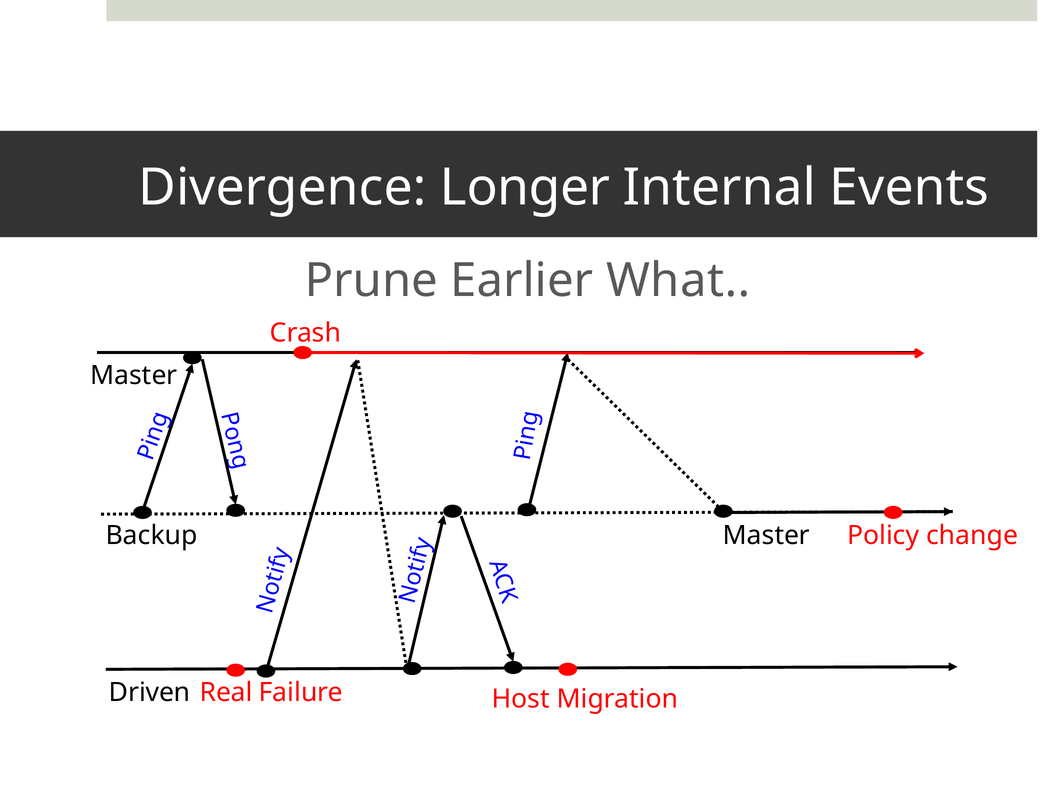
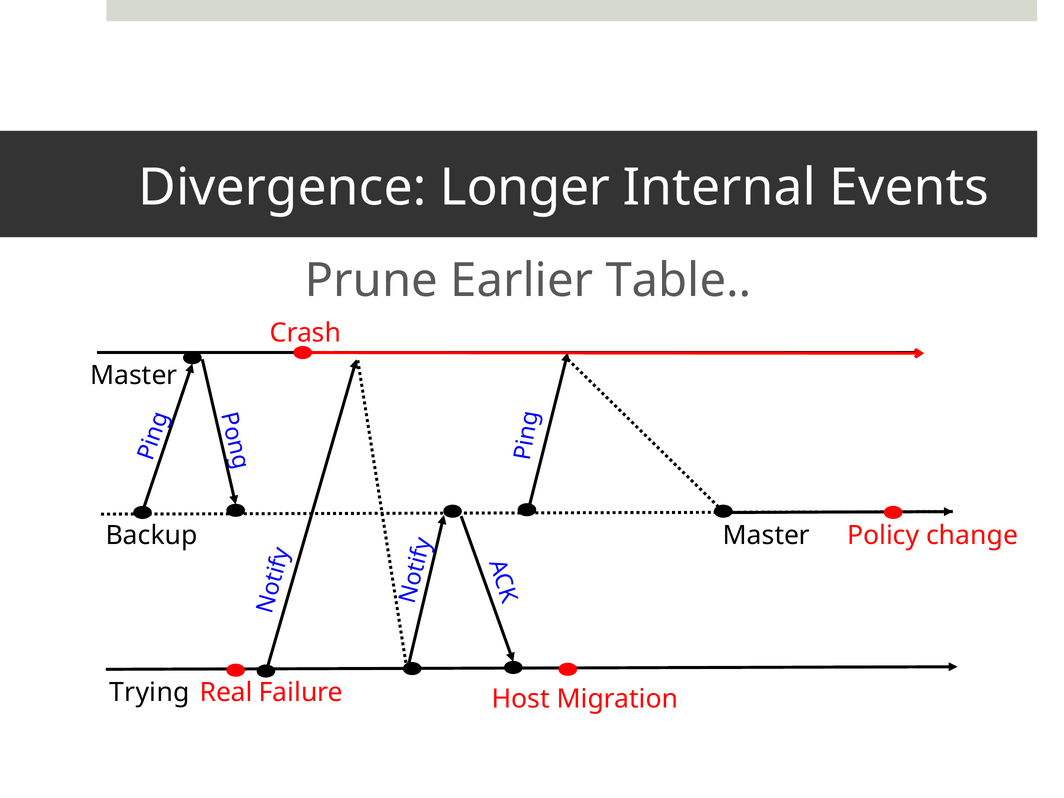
What: What -> Table (679, 281)
Driven: Driven -> Trying (149, 692)
